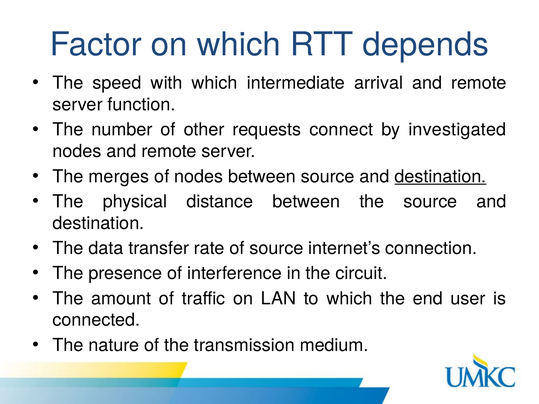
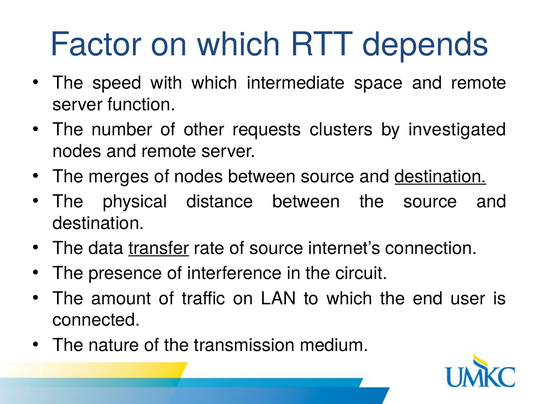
arrival: arrival -> space (378, 83)
connect: connect -> clusters (341, 130)
transfer underline: none -> present (159, 248)
